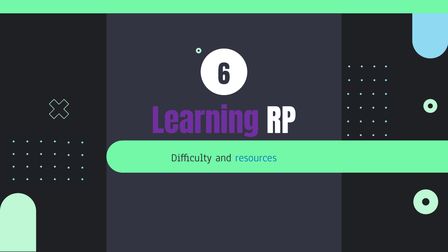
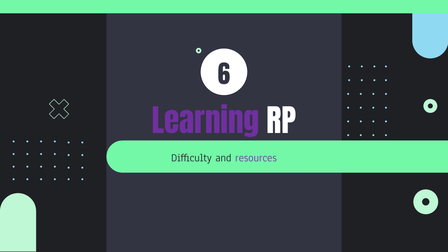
resources colour: blue -> purple (256, 158)
